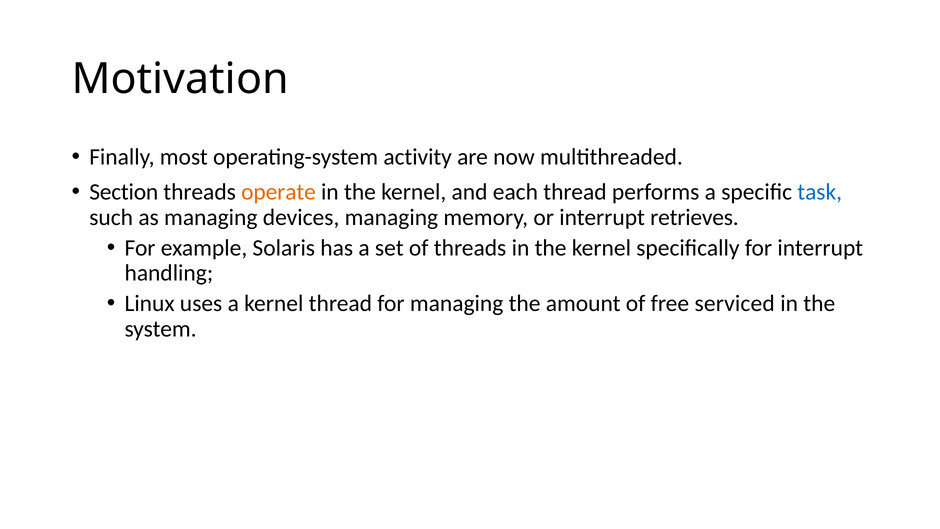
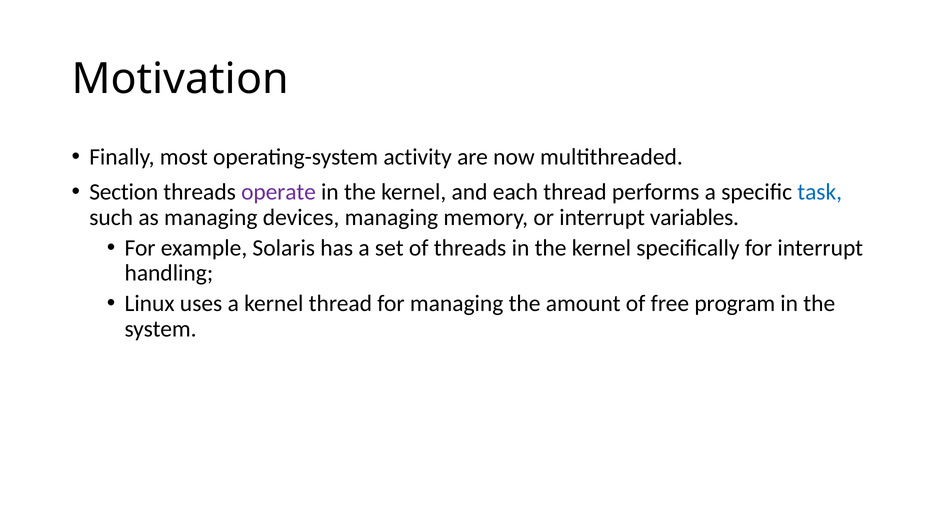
operate colour: orange -> purple (279, 192)
retrieves: retrieves -> variables (694, 217)
serviced: serviced -> program (735, 303)
